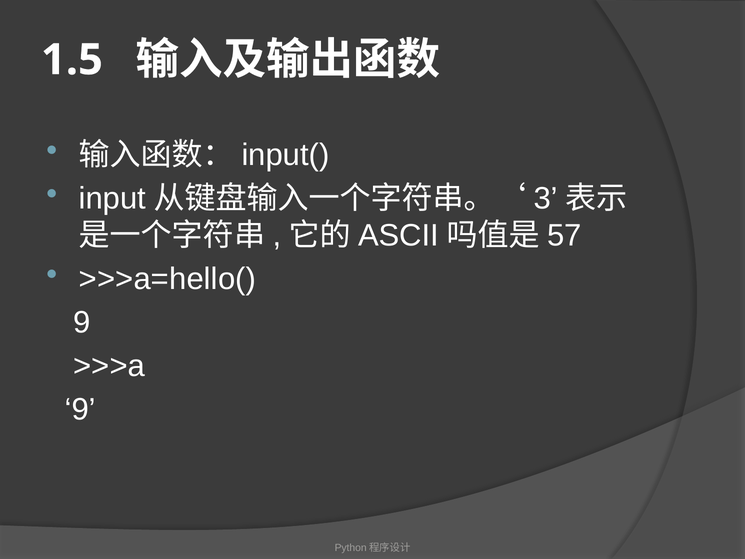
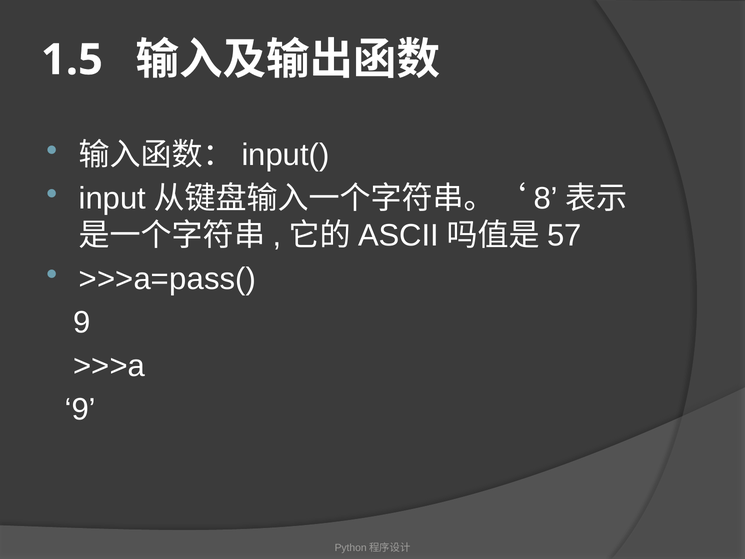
3: 3 -> 8 (546, 198)
>>>a=hello(: >>>a=hello( -> >>>a=pass( (168, 279)
